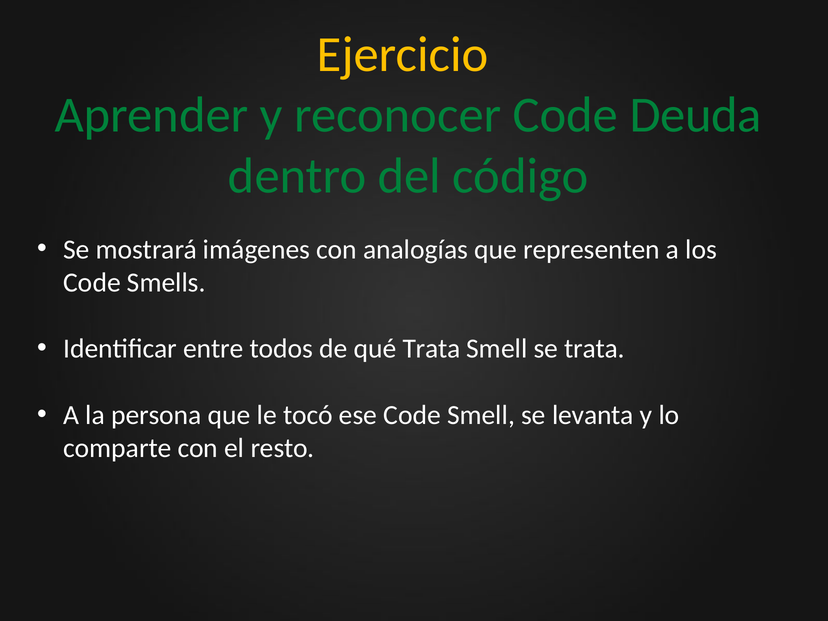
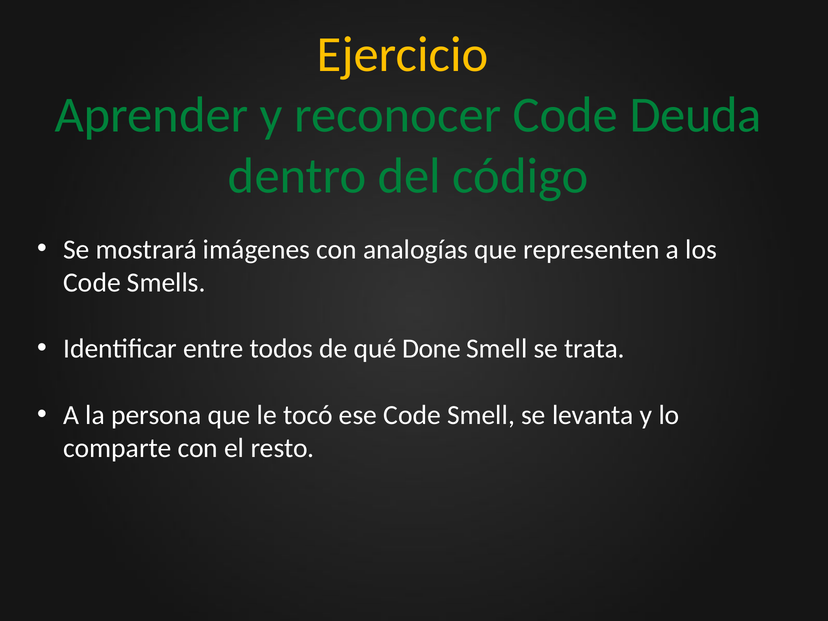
qué Trata: Trata -> Done (431, 349)
